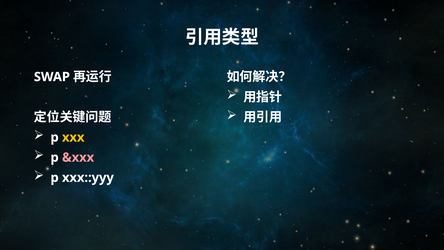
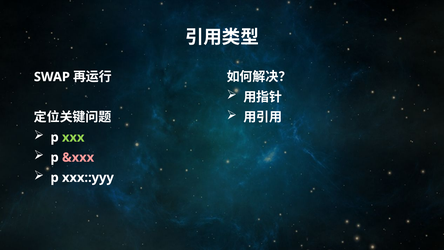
xxx colour: yellow -> light green (73, 137)
